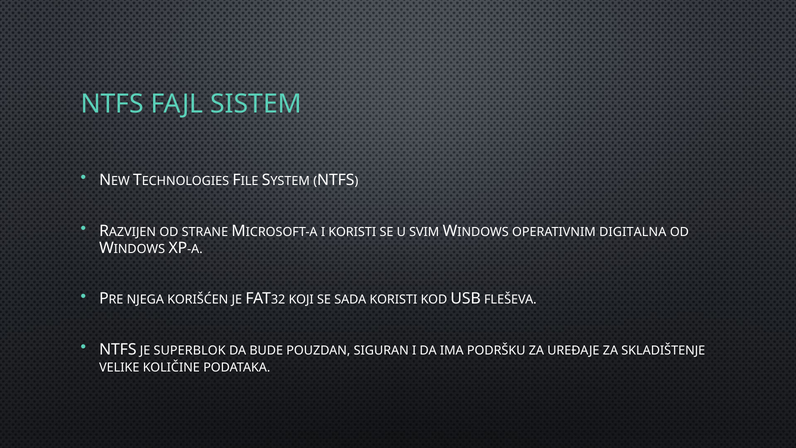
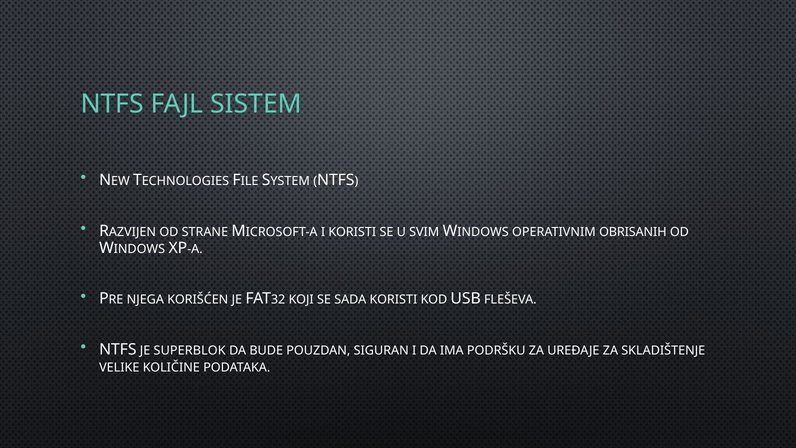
DIGITALNA: DIGITALNA -> OBRISANIH (633, 232)
